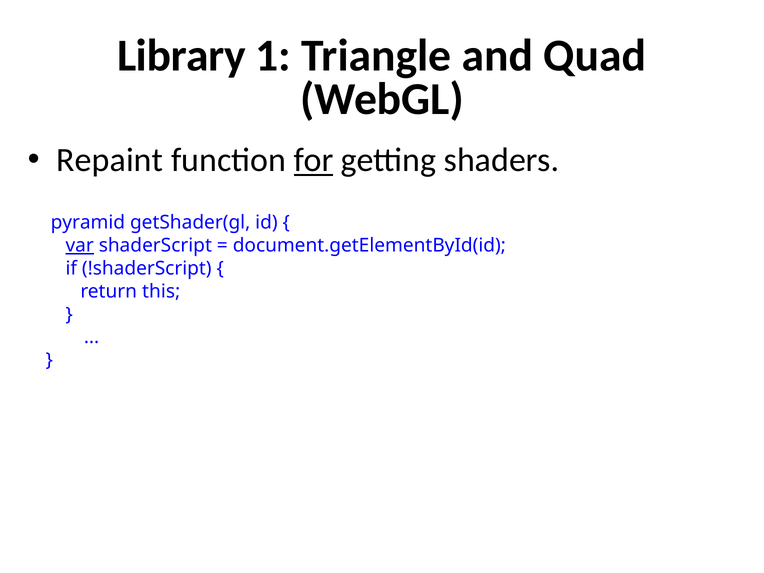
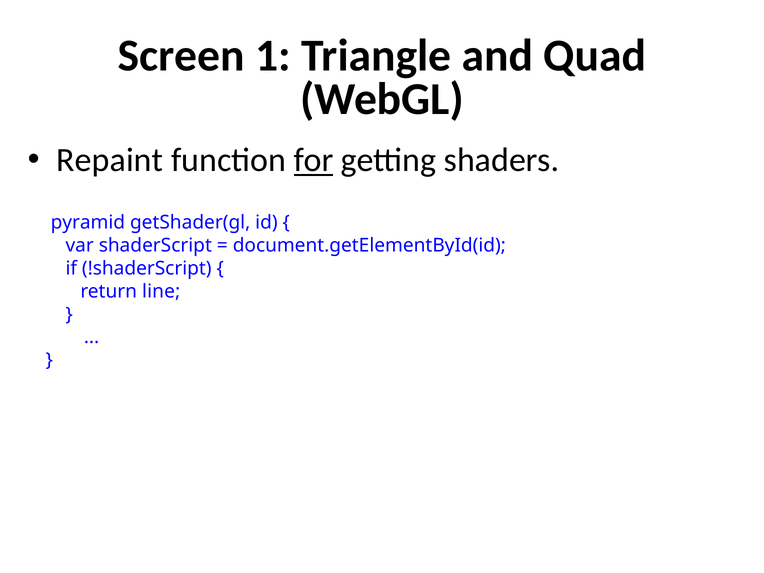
Library: Library -> Screen (181, 56)
var underline: present -> none (80, 246)
this: this -> line (161, 291)
